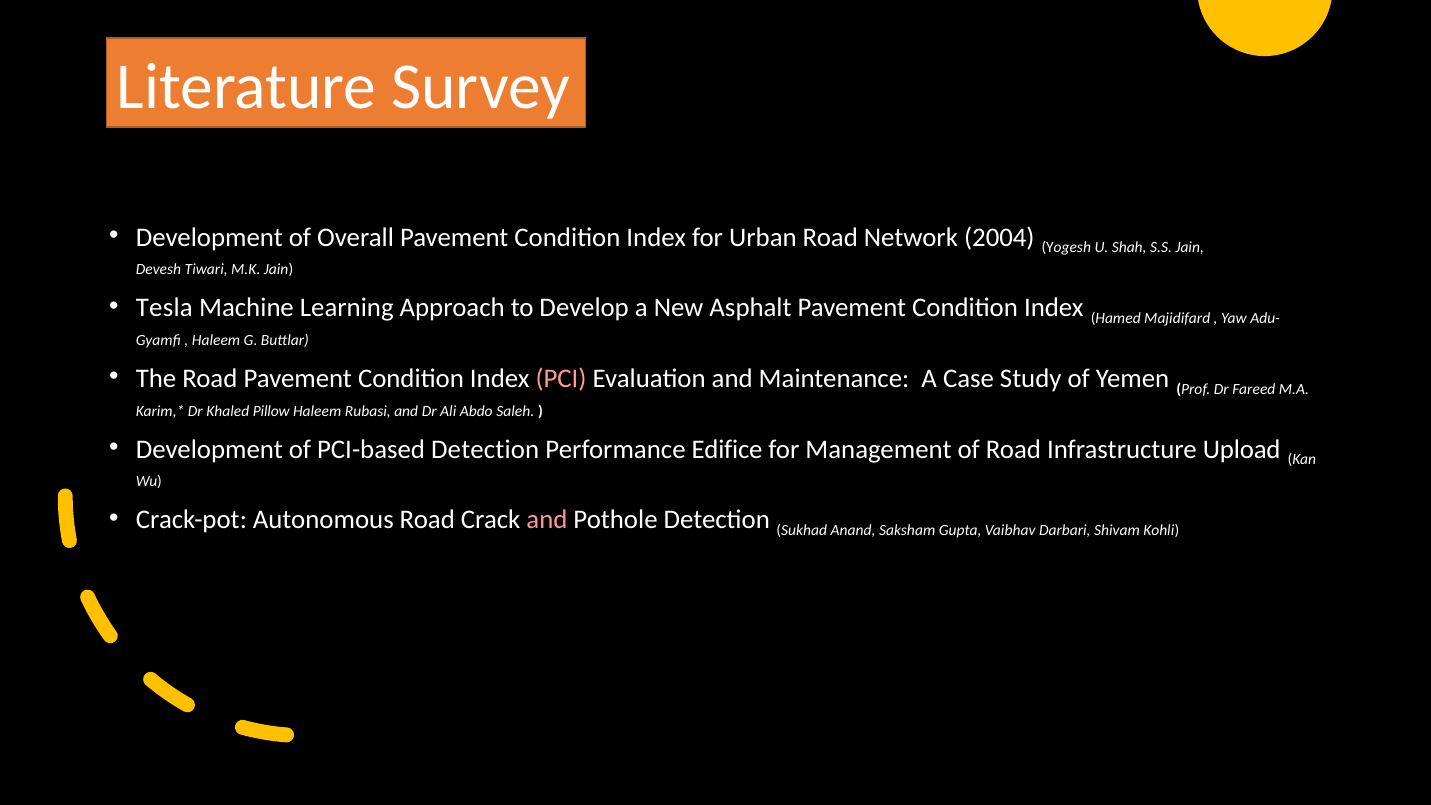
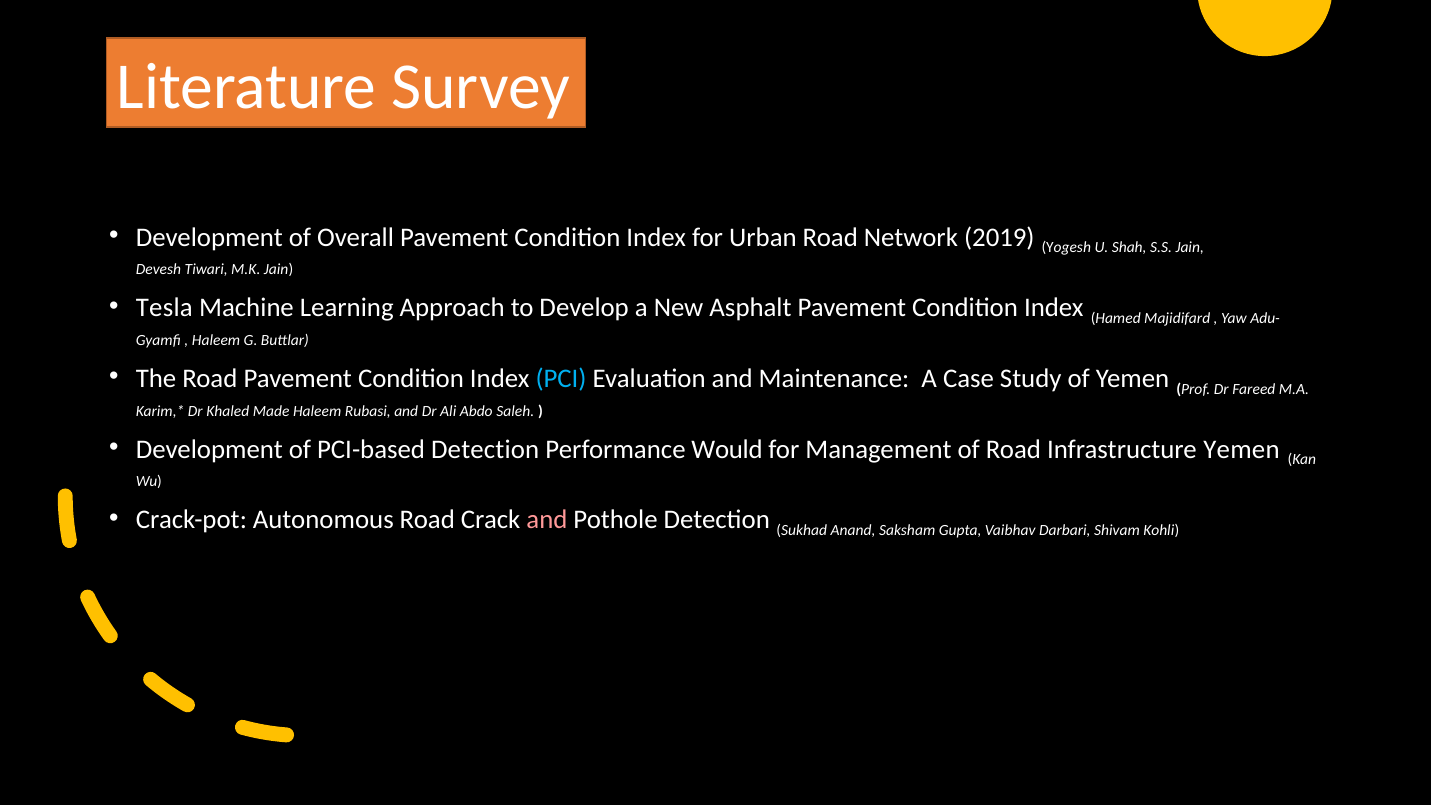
2004: 2004 -> 2019 (999, 237)
PCI colour: pink -> light blue (561, 379)
Pillow: Pillow -> Made (271, 411)
Edifice: Edifice -> Would (727, 449)
Infrastructure Upload: Upload -> Yemen (1242, 449)
